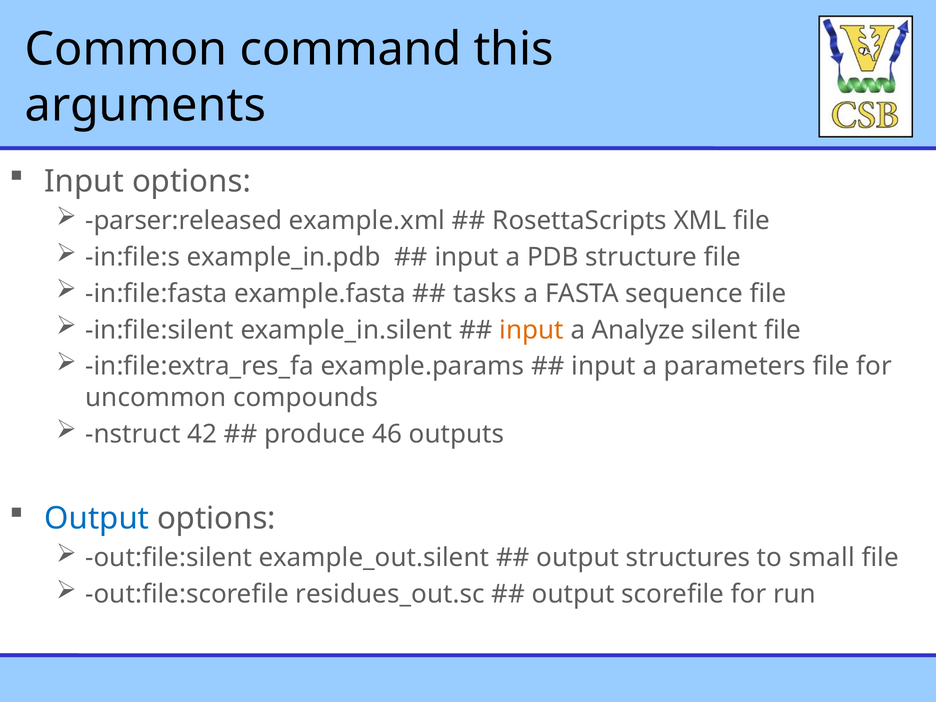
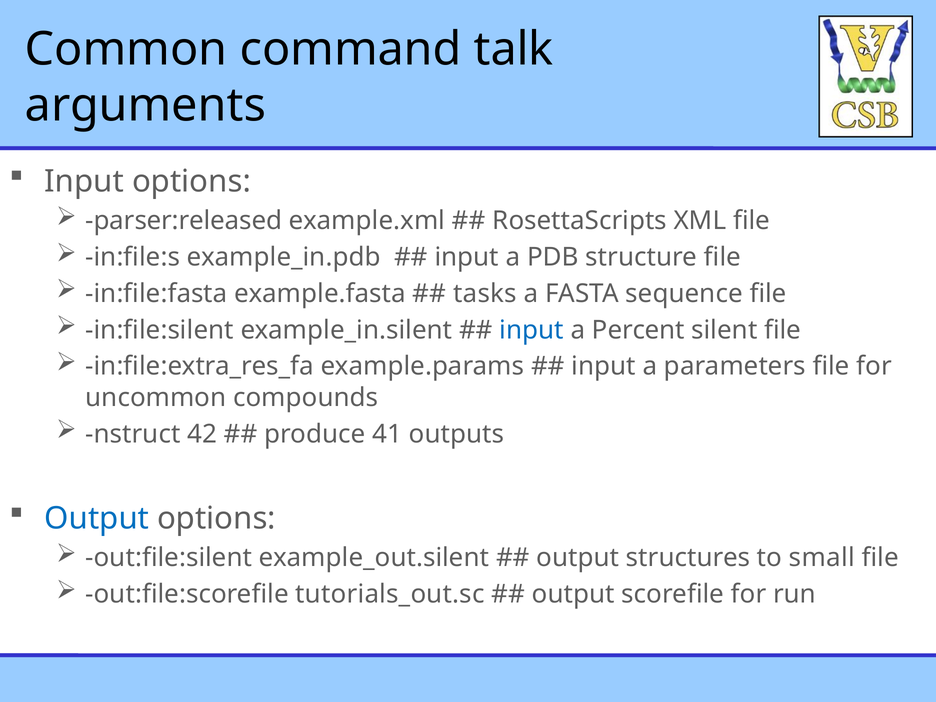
this: this -> talk (514, 49)
input colour: orange -> blue (532, 330)
Analyze: Analyze -> Percent (638, 330)
46: 46 -> 41 (387, 434)
residues_out.sc: residues_out.sc -> tutorials_out.sc (390, 594)
